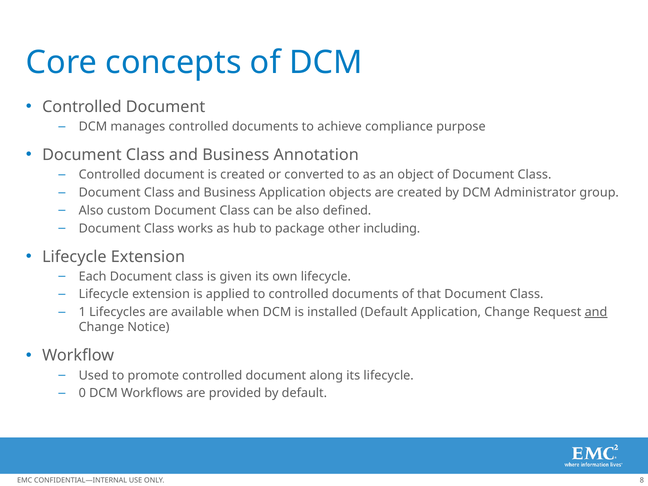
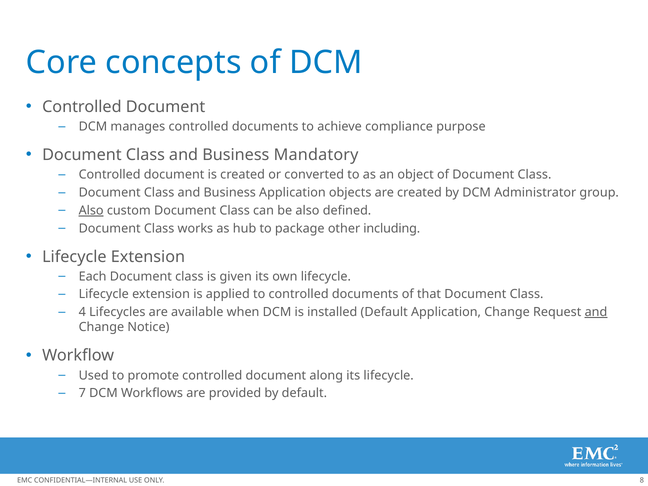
Annotation: Annotation -> Mandatory (316, 155)
Also underline: none -> present (91, 210)
1: 1 -> 4 (82, 312)
0: 0 -> 7 (82, 393)
